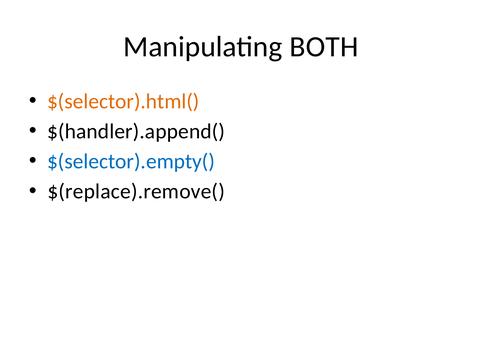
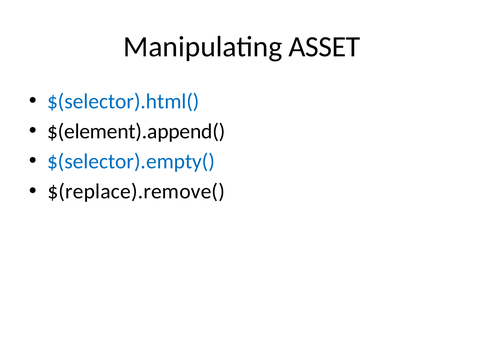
BOTH: BOTH -> ASSET (324, 47)
$(selector).html( colour: orange -> blue (123, 101)
$(handler).append(: $(handler).append( -> $(element).append( (136, 131)
